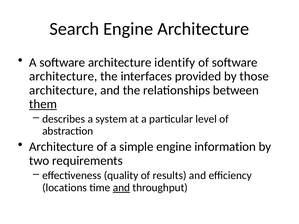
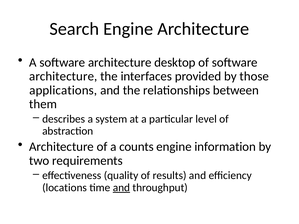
identify: identify -> desktop (175, 62)
architecture: architecture -> applications (63, 90)
them underline: present -> none (43, 104)
simple: simple -> counts (136, 147)
